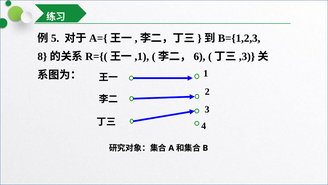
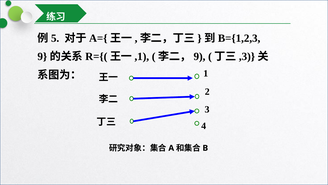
8: 8 -> 9 (42, 56)
6: 6 -> 9 (199, 56)
